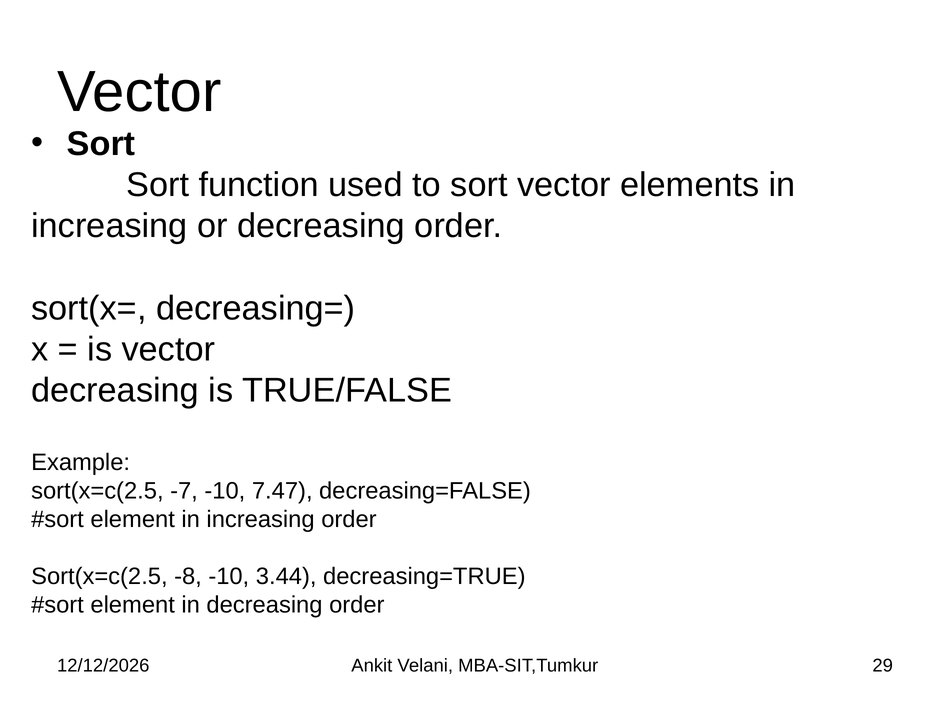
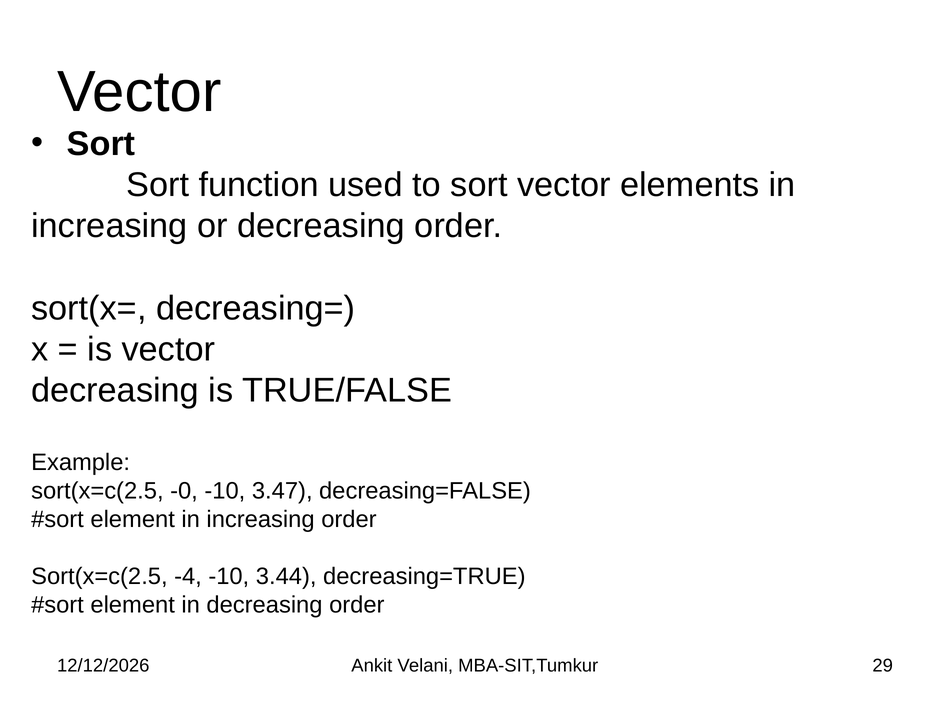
-7: -7 -> -0 (184, 491)
7.47: 7.47 -> 3.47 (282, 491)
-8: -8 -> -4 (188, 577)
